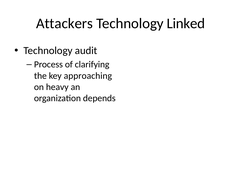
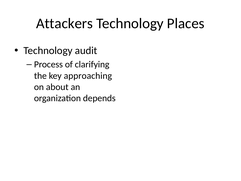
Linked: Linked -> Places (186, 23)
heavy: heavy -> about (57, 87)
